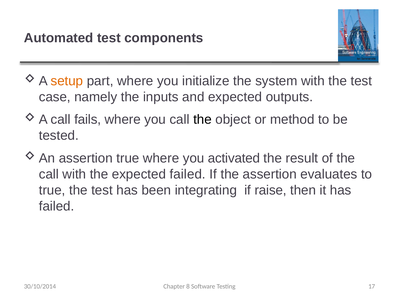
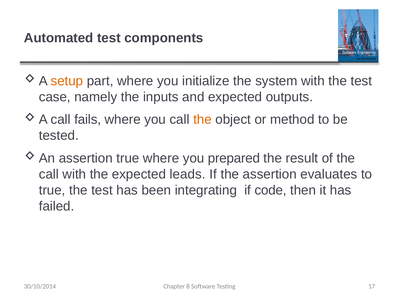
the colour: black -> orange (203, 119)
activated: activated -> prepared (234, 158)
expected failed: failed -> leads (188, 174)
raise: raise -> code (271, 190)
